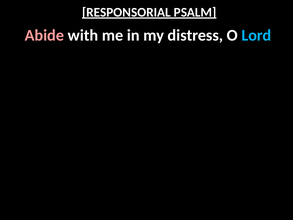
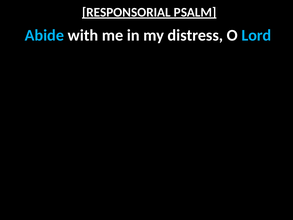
Abide colour: pink -> light blue (44, 35)
